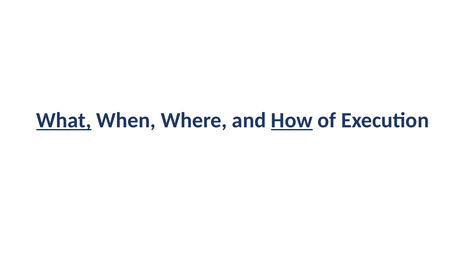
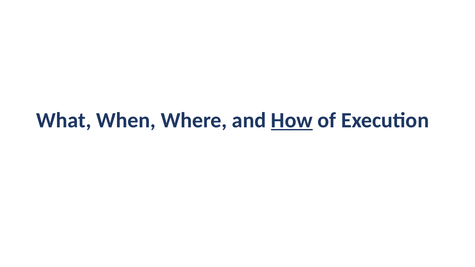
What underline: present -> none (64, 120)
